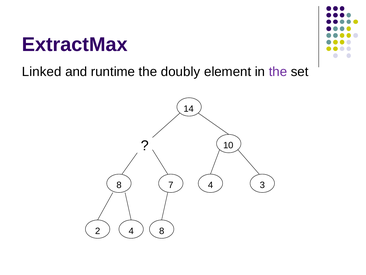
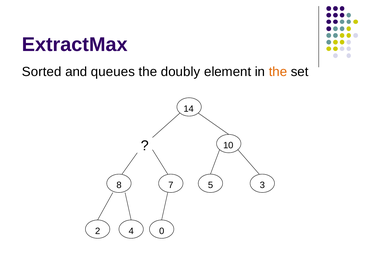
Linked: Linked -> Sorted (42, 72)
runtime: runtime -> queues (113, 72)
the colour: purple -> orange (278, 72)
7 4: 4 -> 5 (210, 185)
4 8: 8 -> 0 (162, 231)
